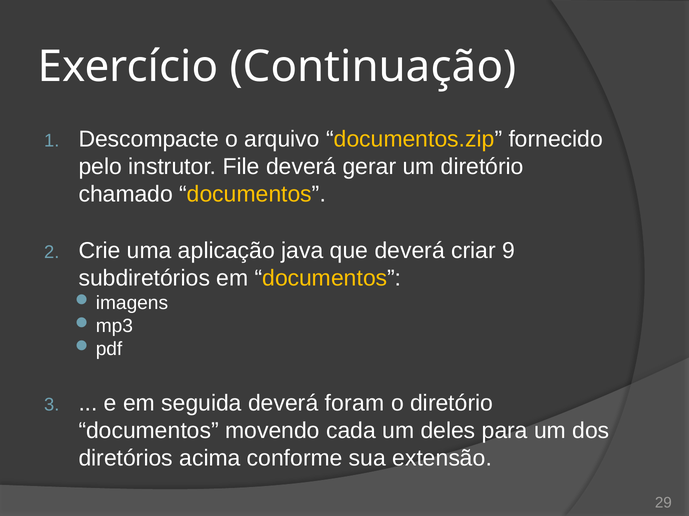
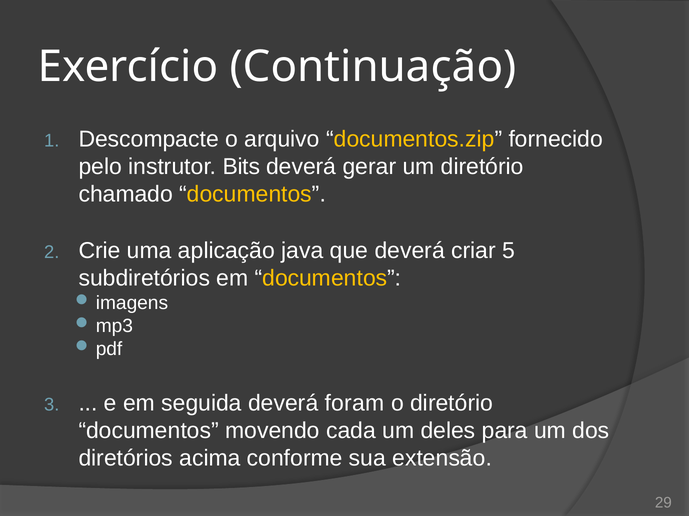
File: File -> Bits (241, 167)
9: 9 -> 5 (509, 251)
